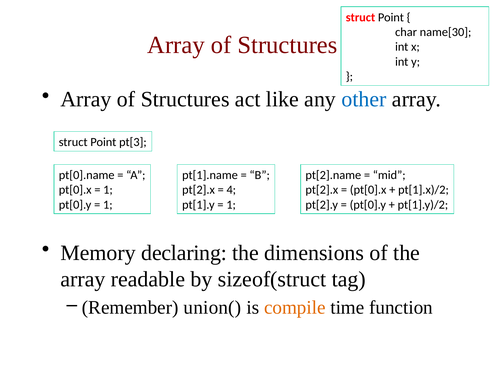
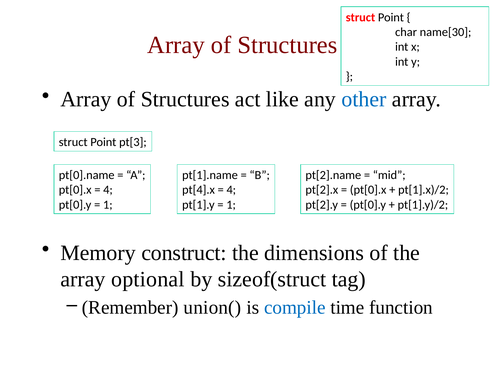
1: 1 -> 4 (108, 190)
pt[2].x: pt[2].x -> pt[4].x (198, 190)
declaring: declaring -> construct (184, 253)
readable: readable -> optional (148, 279)
compile colour: orange -> blue (295, 307)
